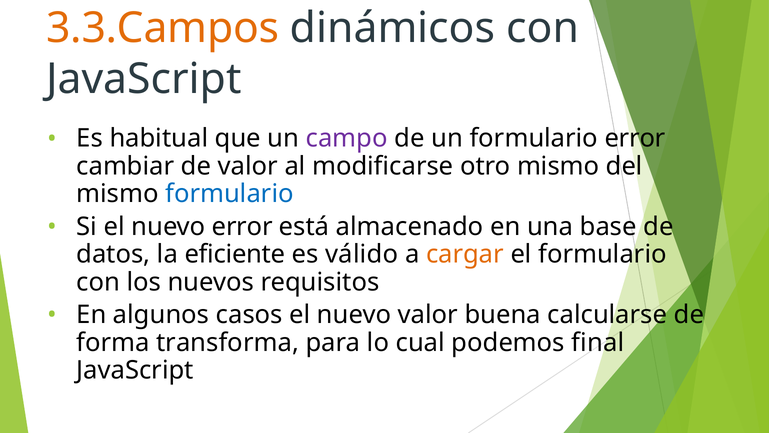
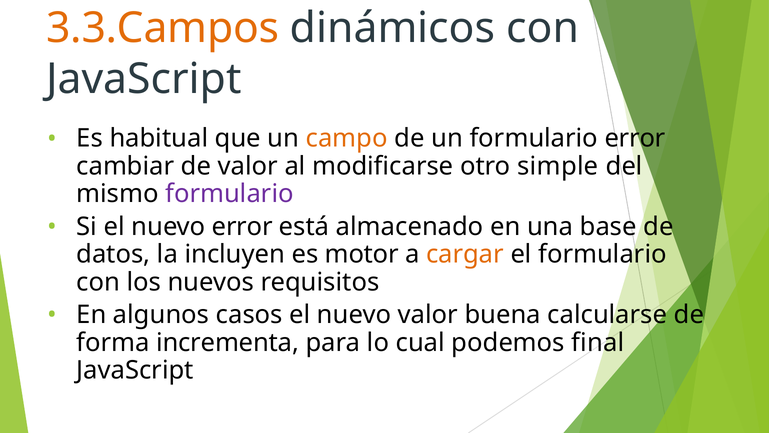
campo colour: purple -> orange (347, 138)
otro mismo: mismo -> simple (558, 166)
formulario colour: blue -> purple (229, 194)
eficiente: eficiente -> incluyen (235, 254)
válido: válido -> motor (362, 254)
transforma: transforma -> incrementa (228, 342)
